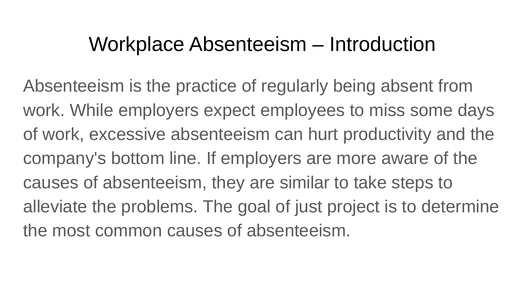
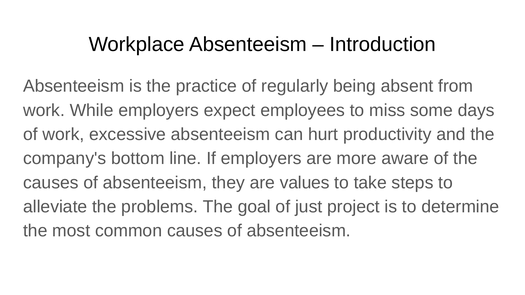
similar: similar -> values (305, 183)
